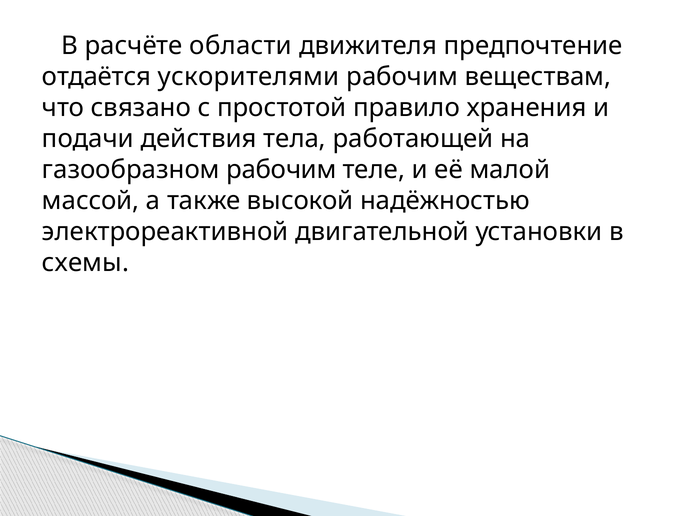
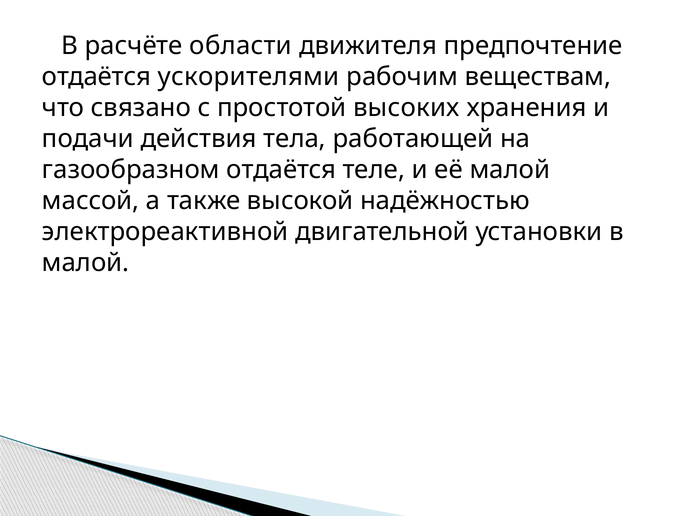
правило: правило -> высоких (406, 108)
газообразном рабочим: рабочим -> отдаётся (281, 170)
схемы: схемы -> малой (86, 263)
